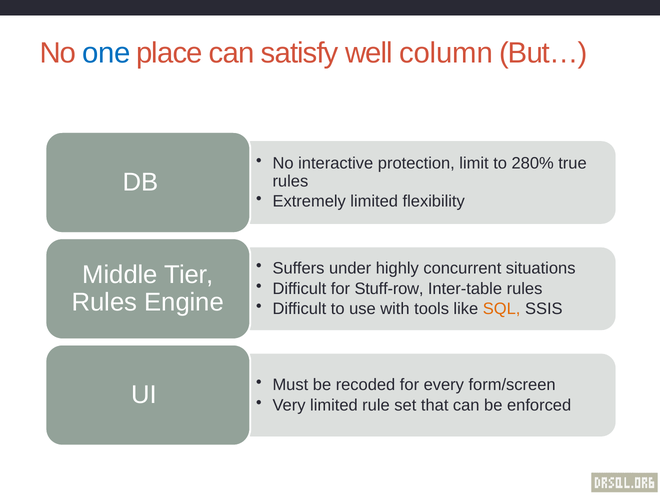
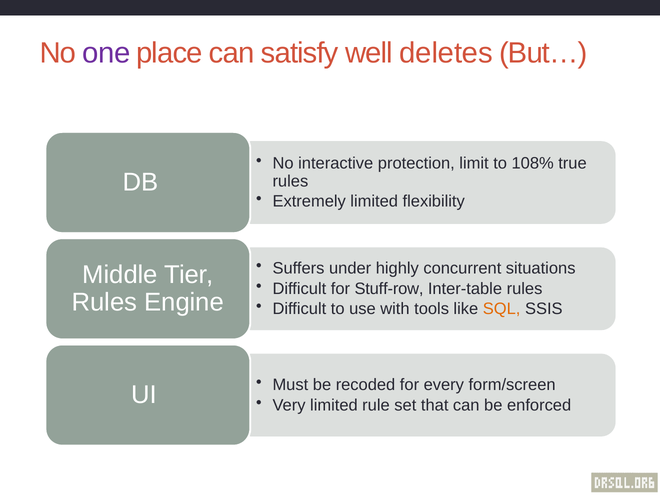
one colour: blue -> purple (106, 53)
column: column -> deletes (446, 53)
280%: 280% -> 108% (533, 163)
